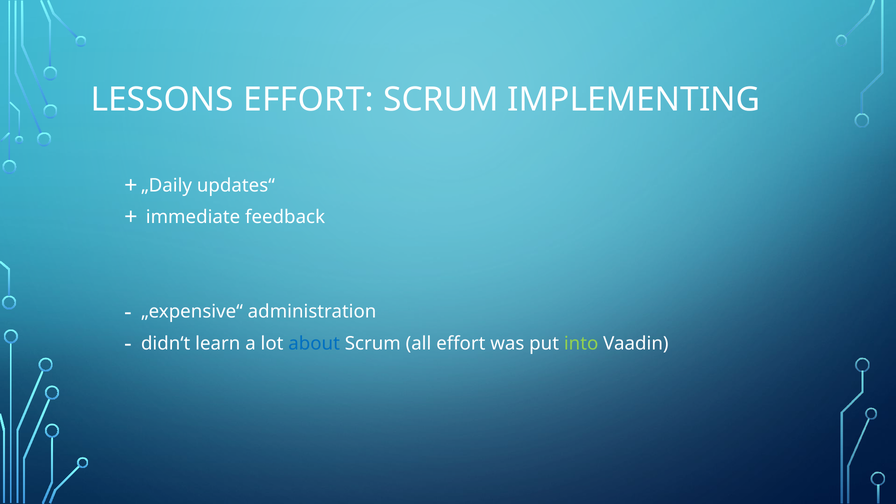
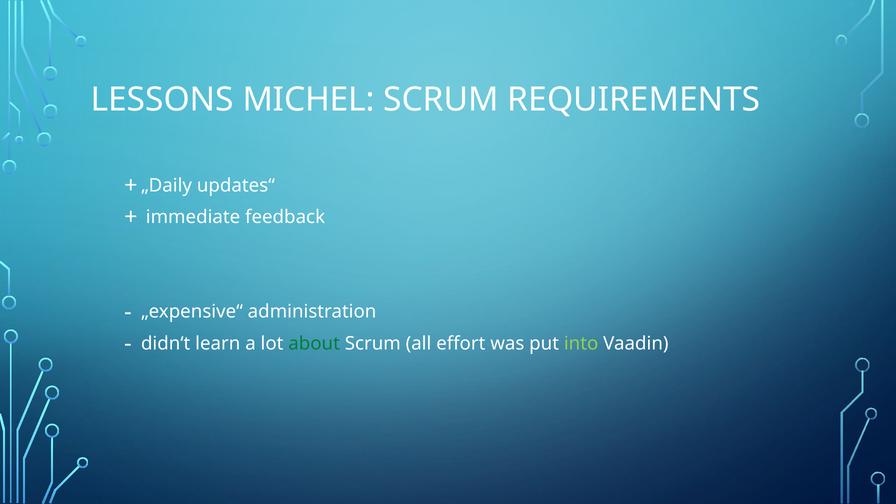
LESSONS EFFORT: EFFORT -> MICHEL (309, 100)
IMPLEMENTING: IMPLEMENTING -> REQUIREMENTS (634, 100)
about colour: blue -> green (314, 343)
